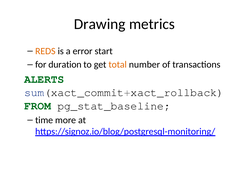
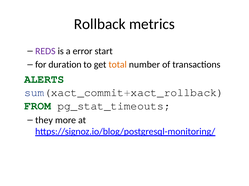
Drawing: Drawing -> Rollback (100, 24)
REDS colour: orange -> purple (45, 51)
pg_stat_baseline: pg_stat_baseline -> pg_stat_timeouts (114, 106)
time: time -> they (44, 121)
